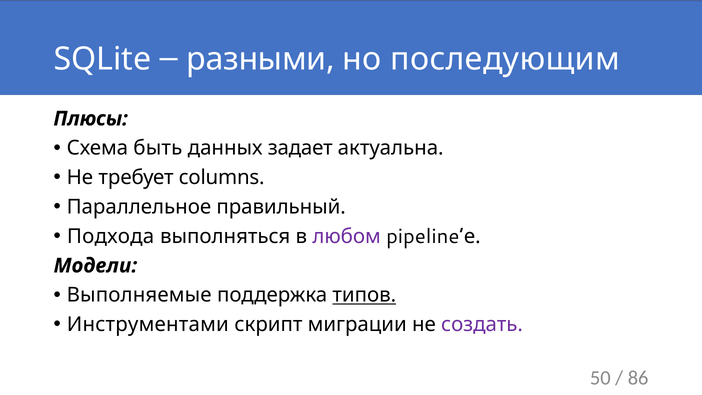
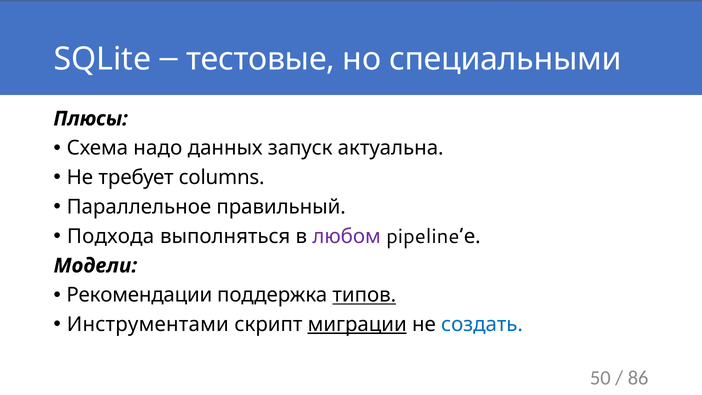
разными: разными -> тестовые (261, 59)
последующим: последующим -> специальными (505, 59)
быть: быть -> надо (158, 148)
задает: задает -> запуск (300, 148)
Выполняемые: Выполняемые -> Рекомендации (139, 295)
миграции underline: none -> present (357, 324)
создать colour: purple -> blue (482, 324)
